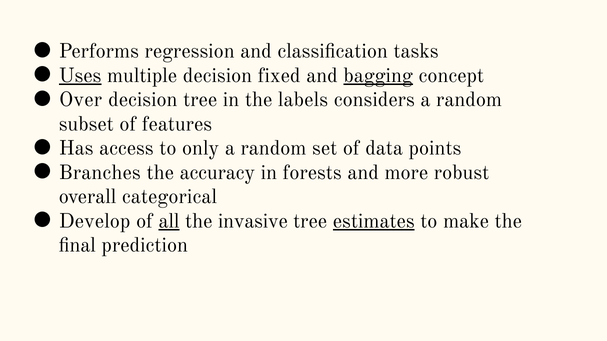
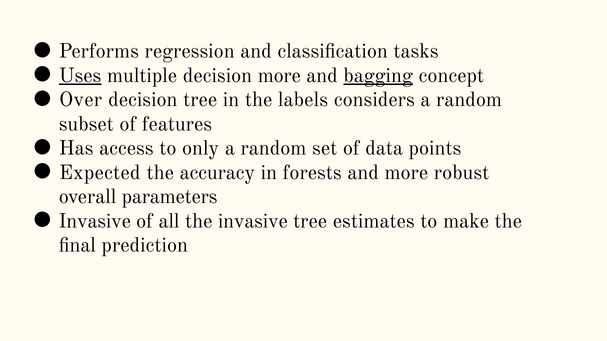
decision fixed: fixed -> more (279, 76)
Branches: Branches -> Expected (100, 173)
categorical: categorical -> parameters (170, 197)
Develop: Develop -> Invasive (95, 221)
all underline: present -> none (169, 221)
estimates underline: present -> none (374, 221)
